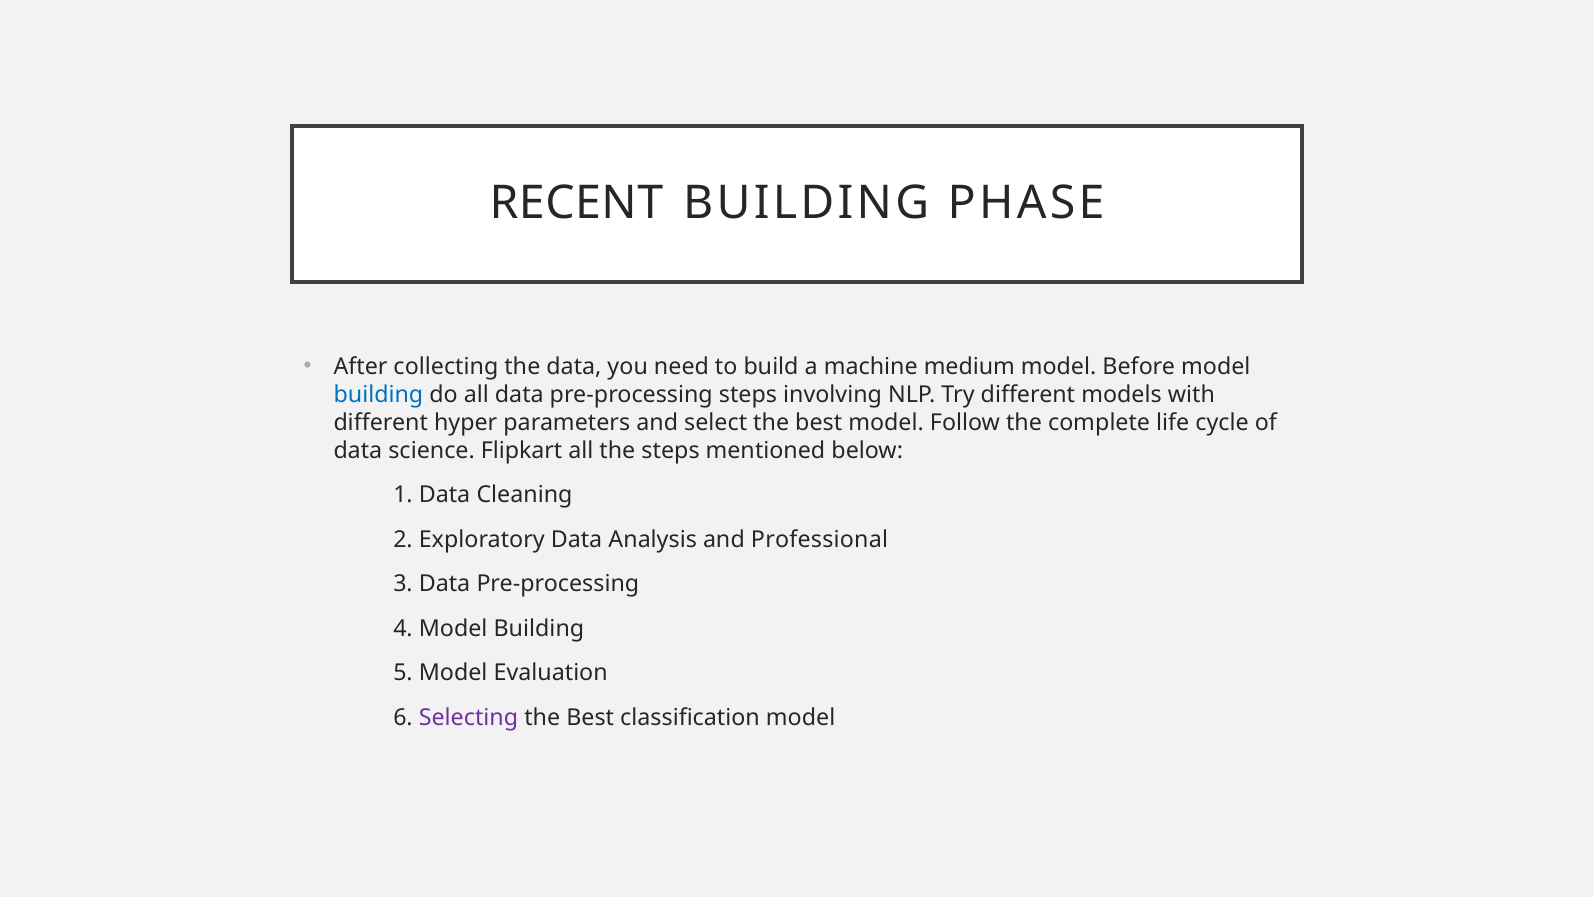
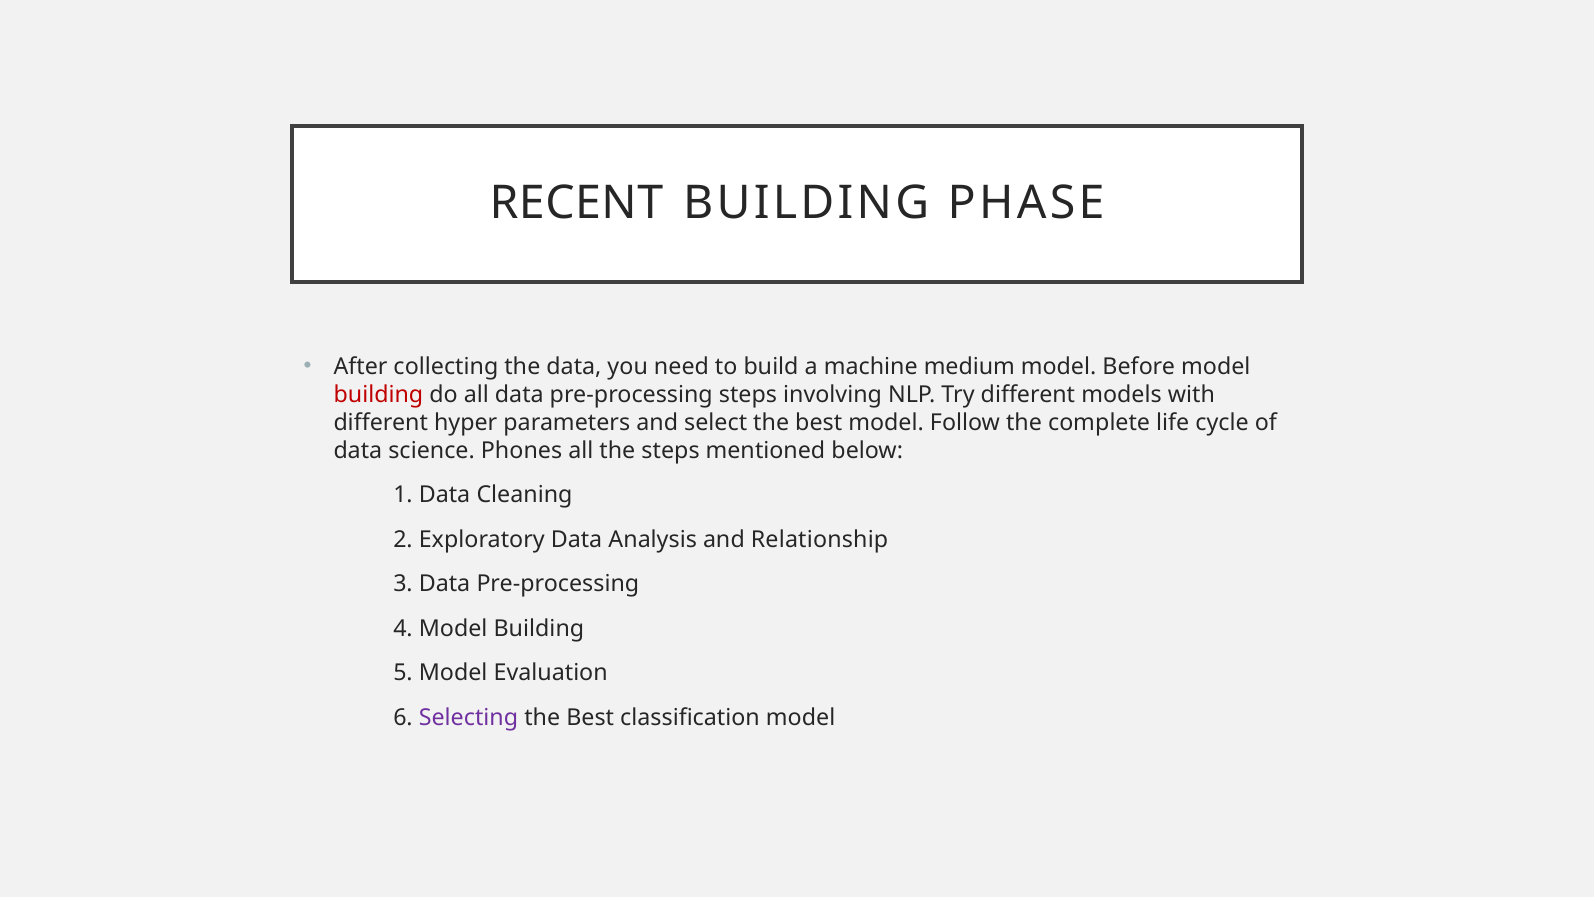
building colour: blue -> red (378, 394)
Flipkart: Flipkart -> Phones (522, 450)
Professional: Professional -> Relationship (820, 539)
